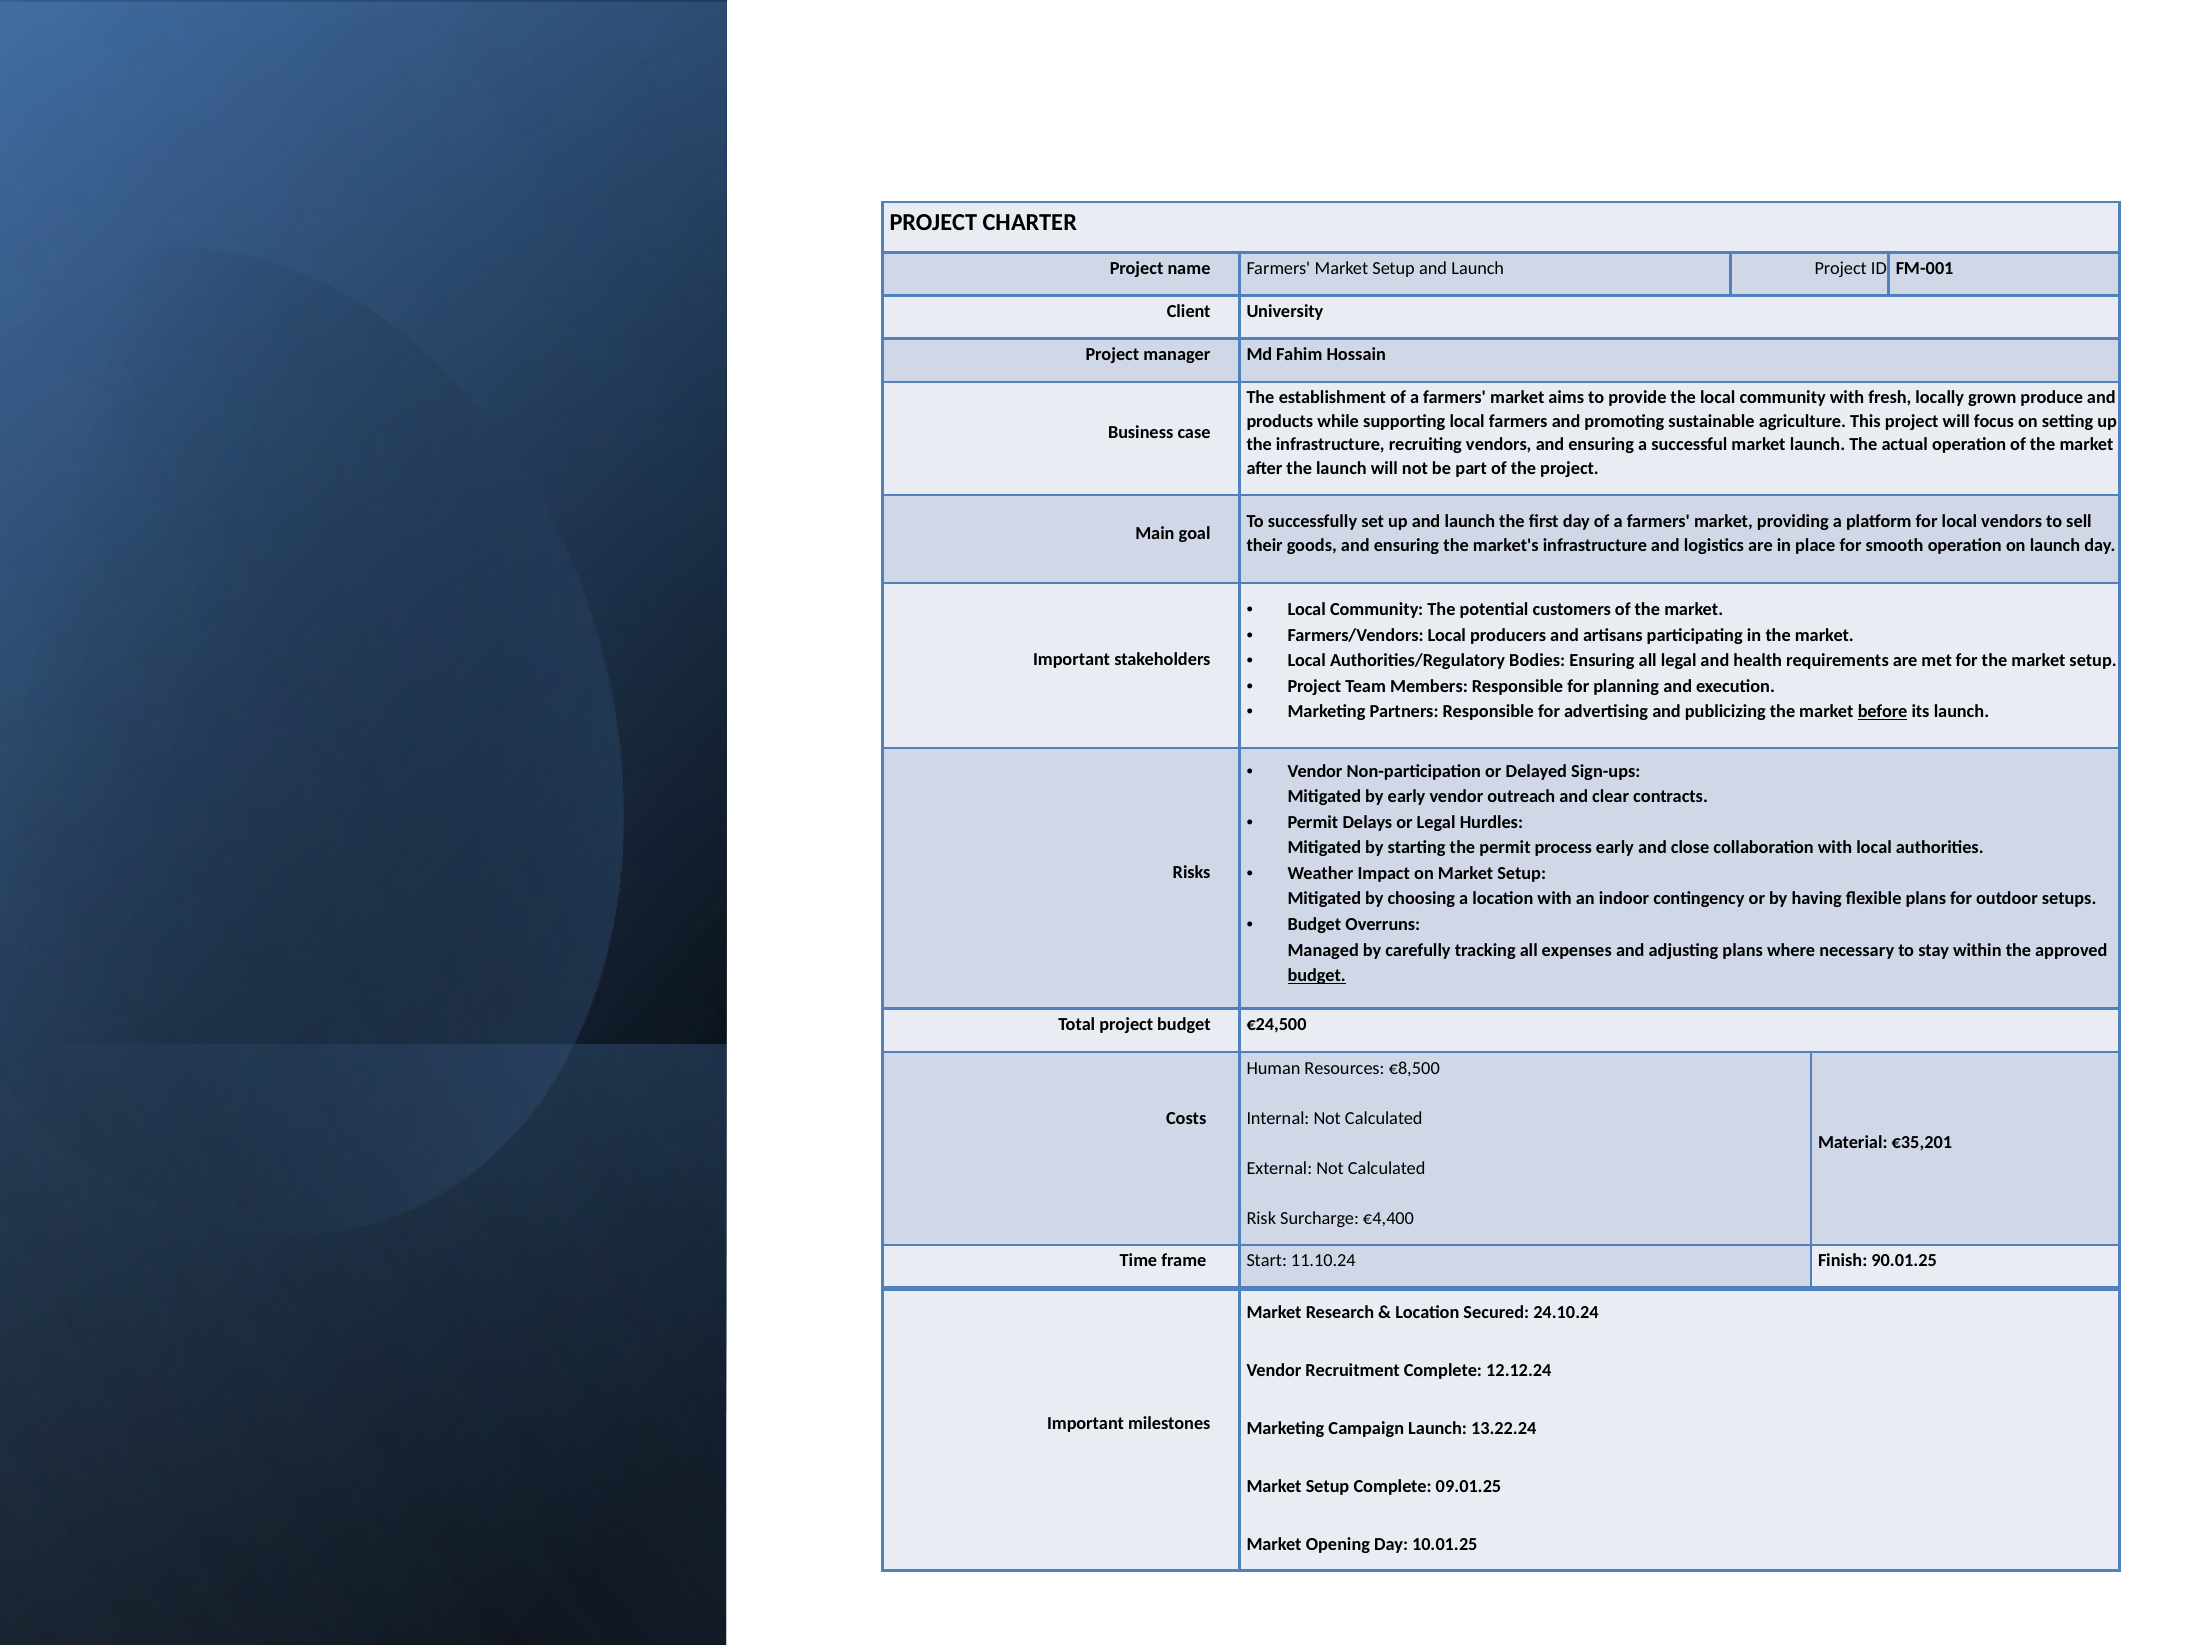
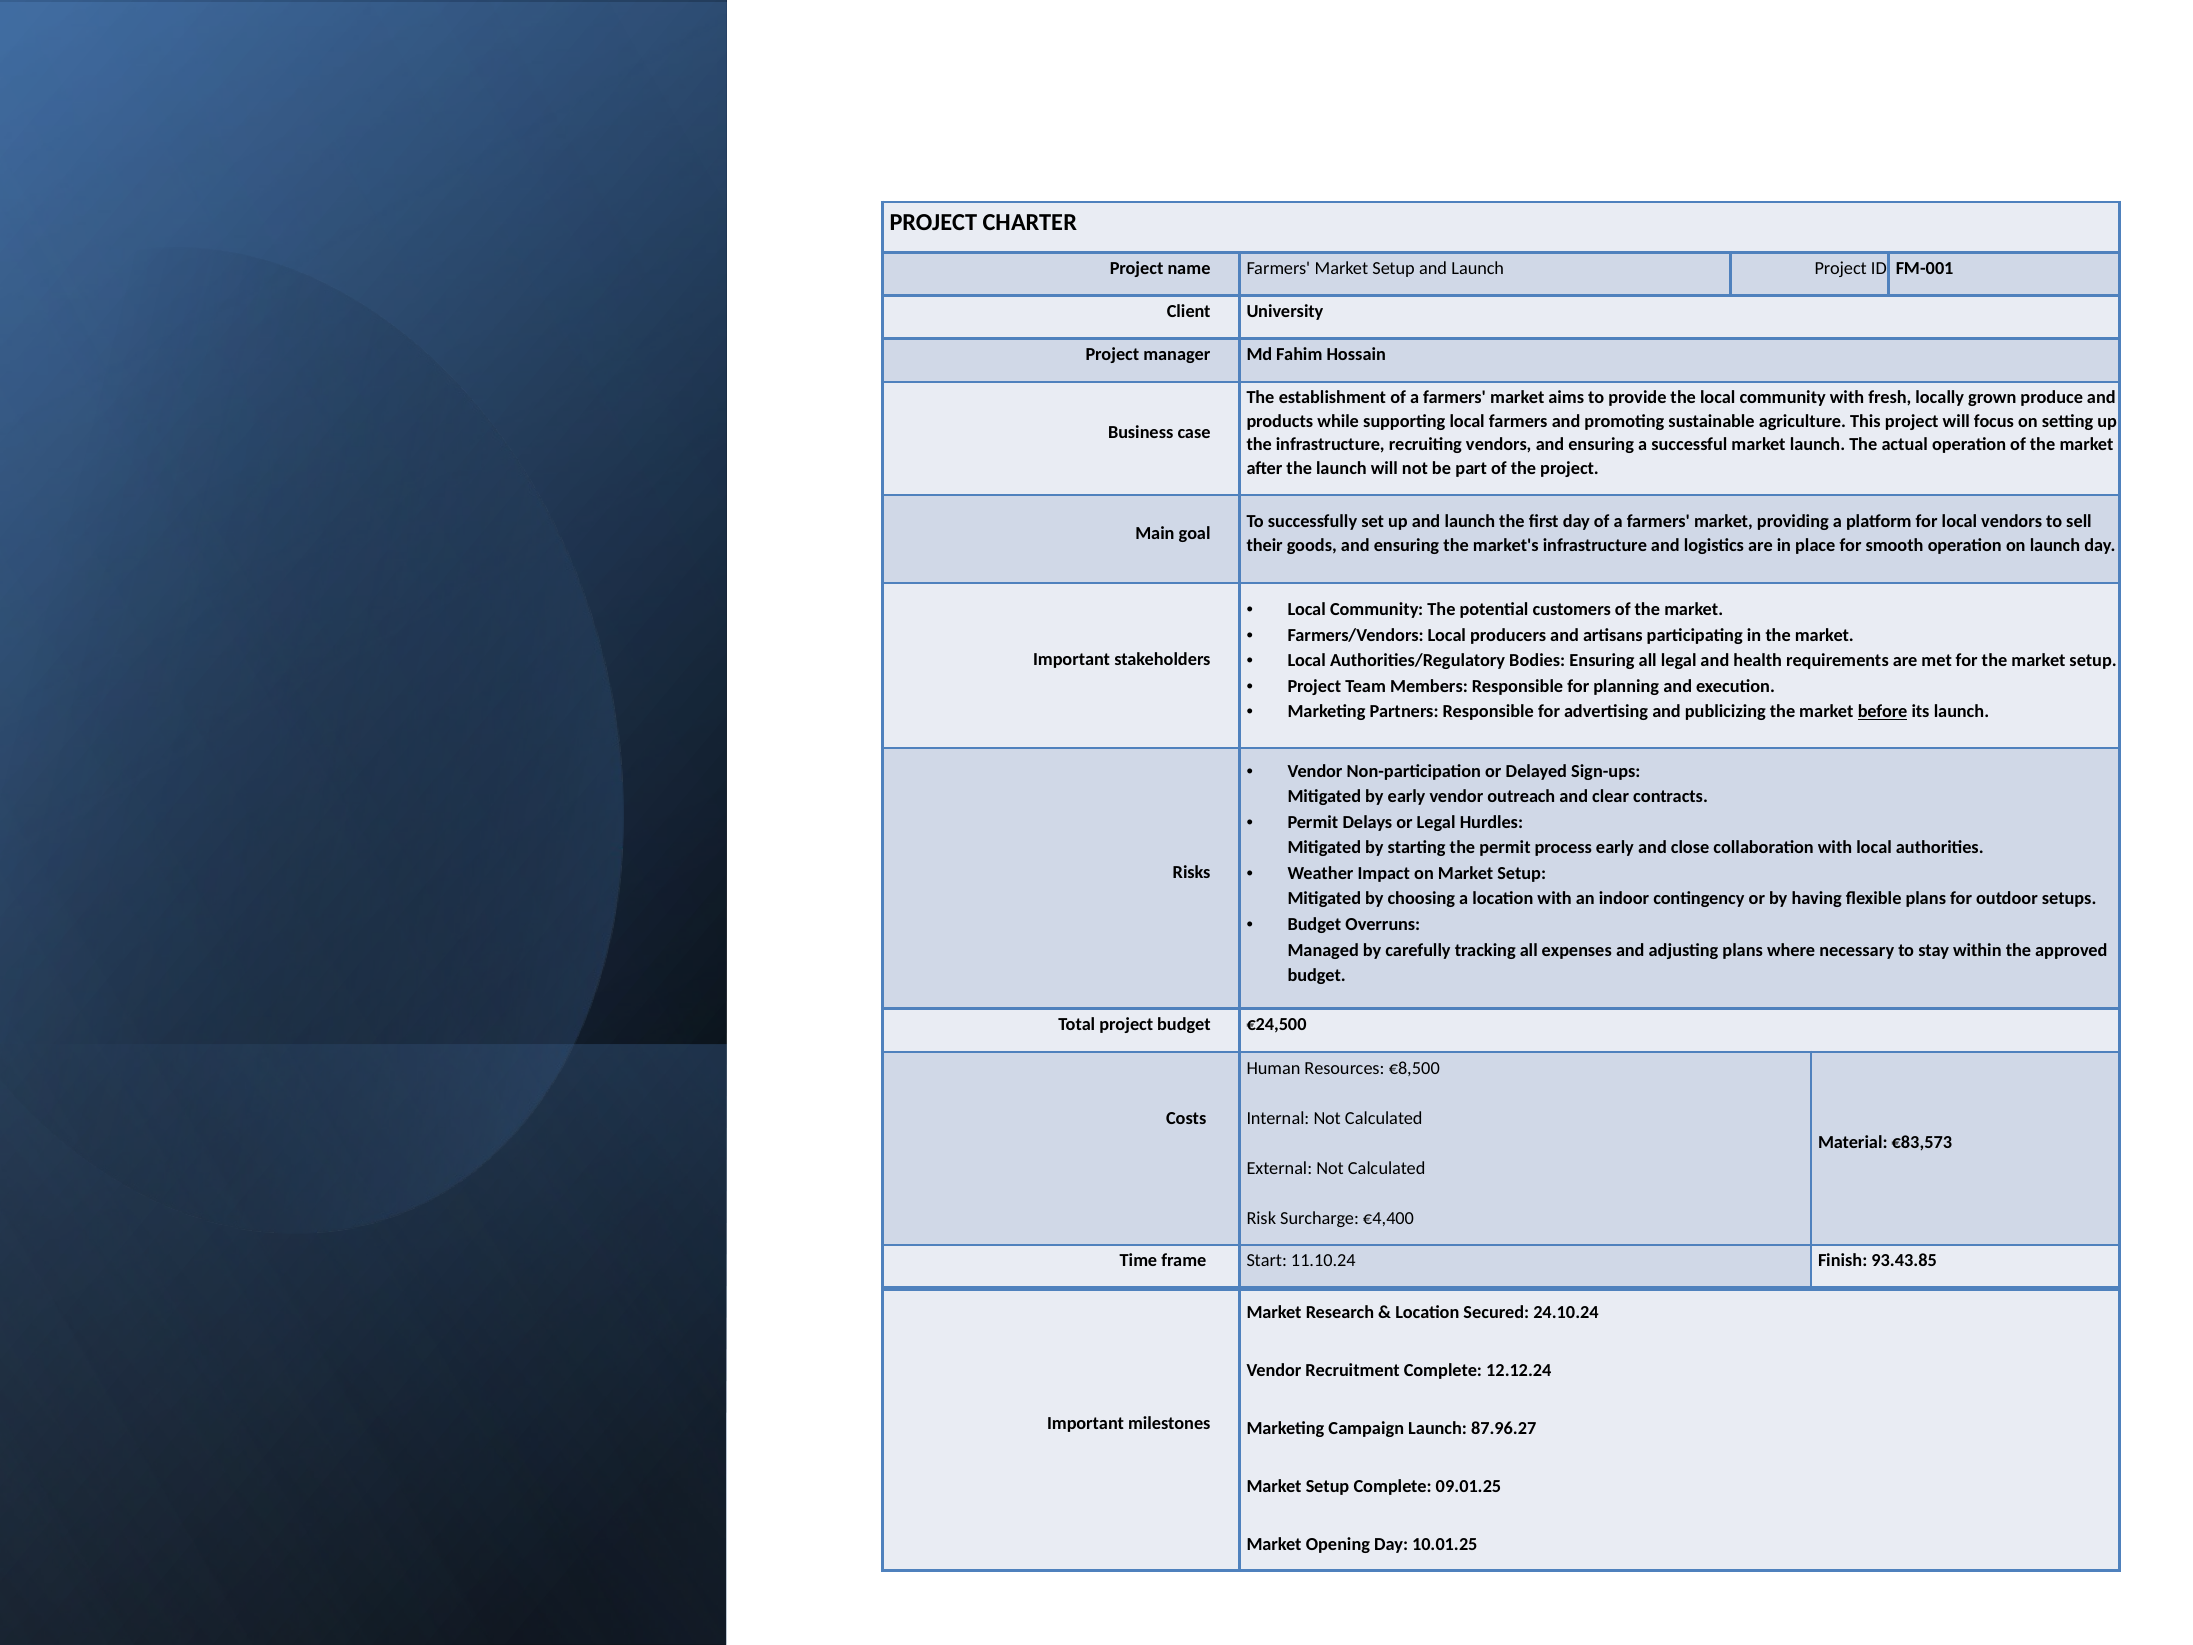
budget underline: present -> none (1317, 975)
€35,201: €35,201 -> €83,573 (1922, 1143)
90.01.25: 90.01.25 -> 93.43.85 (1904, 1261)
13.22.24: 13.22.24 -> 87.96.27 (1504, 1428)
